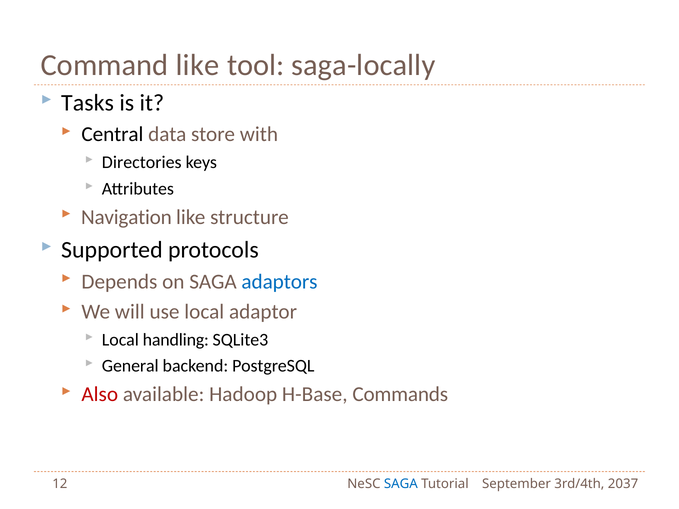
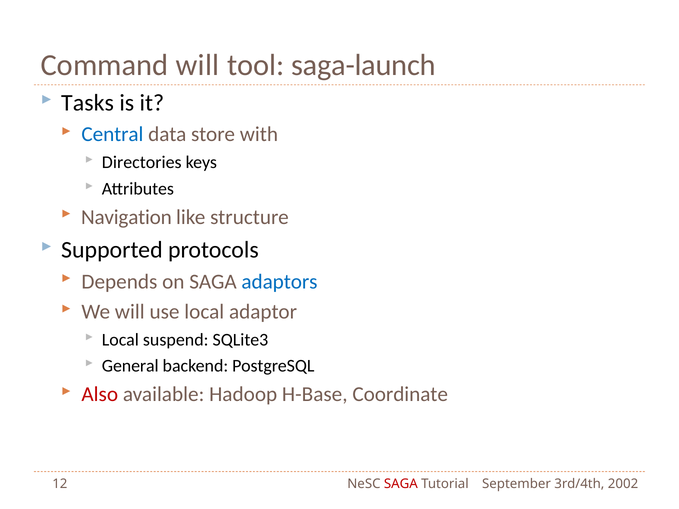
Command like: like -> will (198, 65)
saga-locally: saga-locally -> saga-launch (363, 65)
Central colour: black -> blue (112, 135)
handling: handling -> suspend (176, 340)
Commands: Commands -> Coordinate (400, 395)
SAGA colour: blue -> red (401, 484)
2037: 2037 -> 2002 (623, 484)
